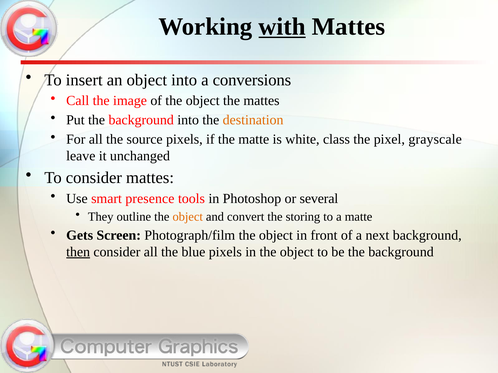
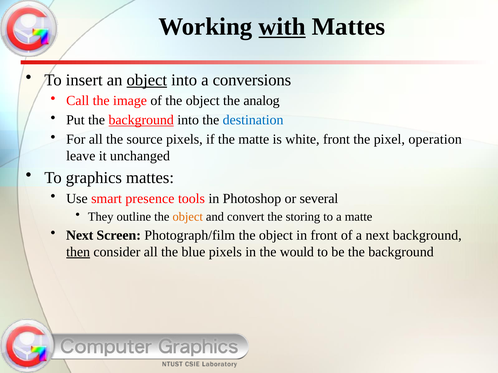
object underline: none -> present (147, 80)
the mattes: mattes -> analog (262, 101)
background underline: none -> present (141, 120)
destination colour: orange -> blue (253, 120)
white class: class -> front (336, 140)
grayscale: grayscale -> operation (435, 140)
To consider: consider -> graphics (94, 178)
Gets: Gets -> Next (80, 236)
in the object: object -> would (297, 252)
